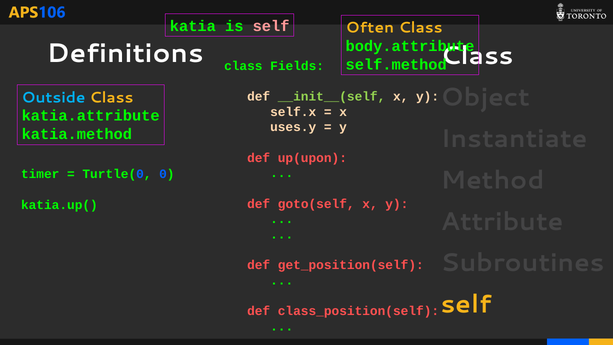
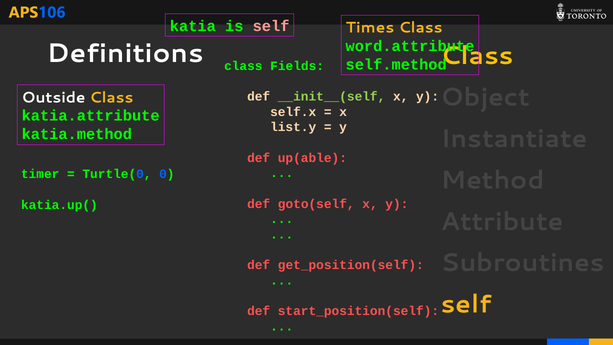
Often: Often -> Times (370, 28)
body.attribute: body.attribute -> word.attribute (410, 46)
Class colour: white -> yellow (477, 56)
Outside colour: light blue -> white (54, 97)
uses.y: uses.y -> list.y (293, 127)
up(upon: up(upon -> up(able (312, 158)
class_position(self: class_position(self -> start_position(self (358, 311)
